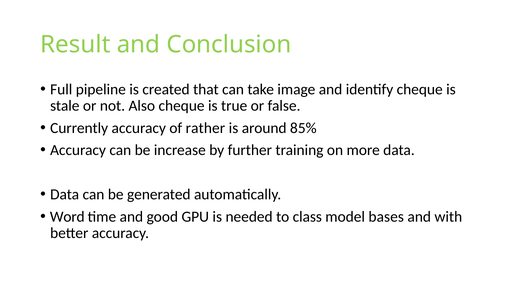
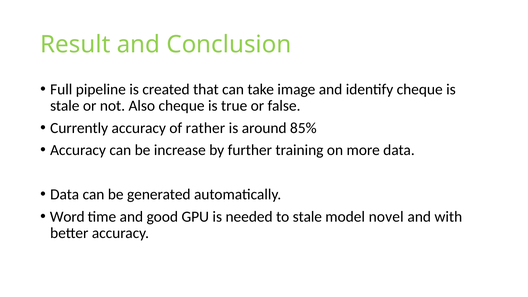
to class: class -> stale (307, 217)
bases: bases -> novel (386, 217)
